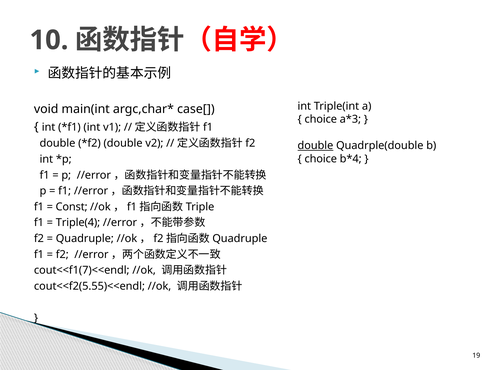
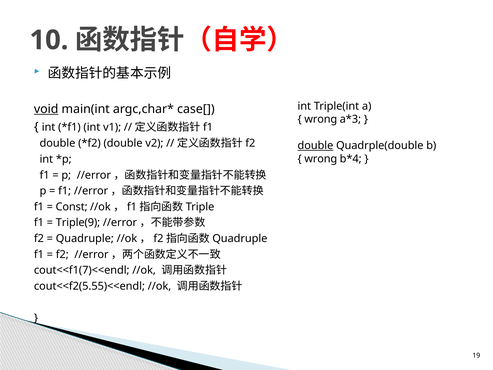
void underline: none -> present (46, 109)
choice: choice -> wrong (321, 119)
choice: choice -> wrong (321, 159)
Triple(4: Triple(4 -> Triple(9 (78, 223)
